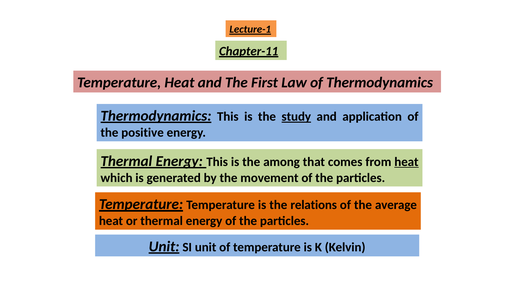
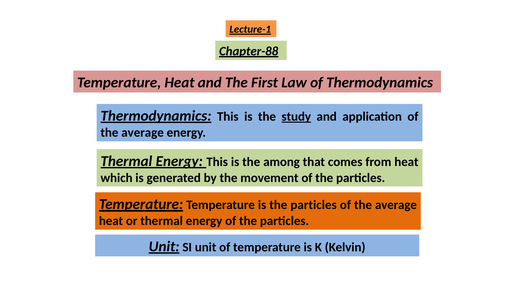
Chapter-11: Chapter-11 -> Chapter-88 (249, 51)
positive: positive -> average (143, 133)
heat underline: present -> none (406, 162)
is the relations: relations -> particles (314, 205)
